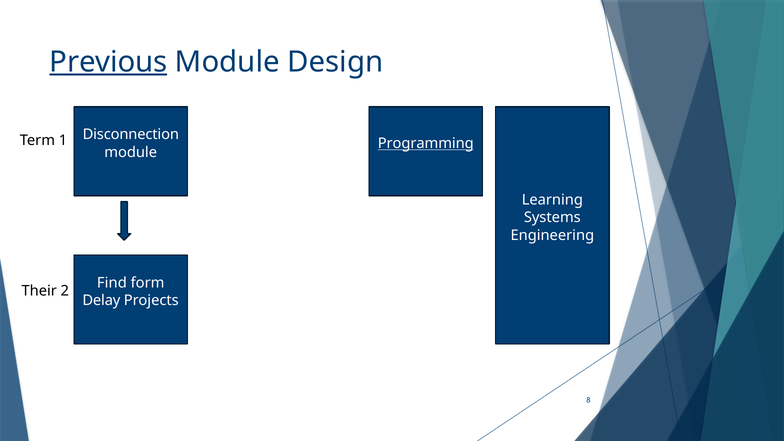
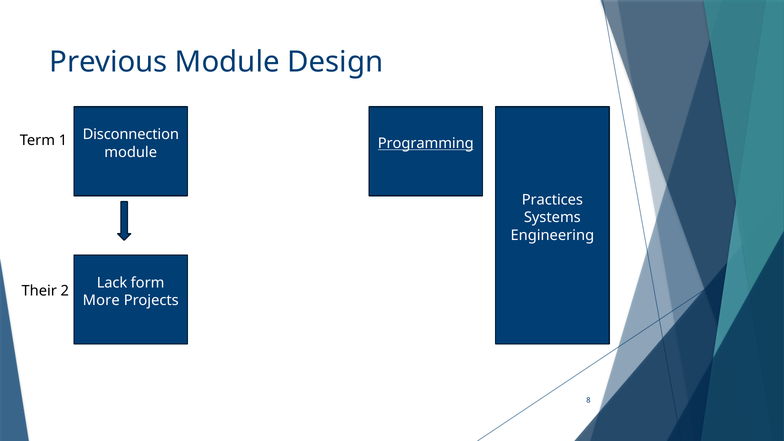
Previous underline: present -> none (108, 62)
Learning: Learning -> Practices (552, 200)
Find: Find -> Lack (112, 283)
Delay: Delay -> More (101, 301)
